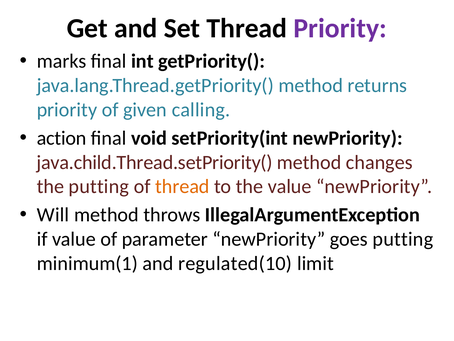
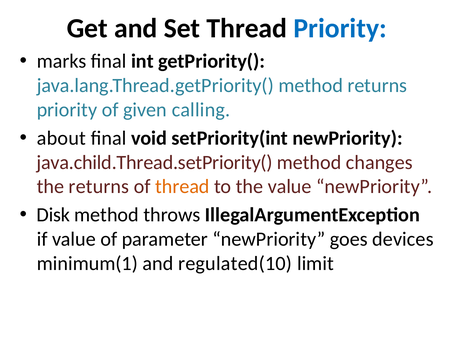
Priority colour: purple -> blue (340, 28)
action: action -> about (61, 138)
the putting: putting -> returns (99, 186)
Will: Will -> Disk (53, 215)
goes putting: putting -> devices (403, 239)
